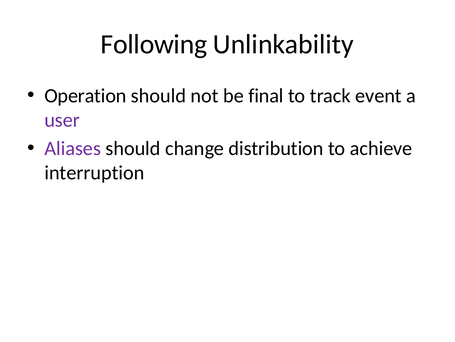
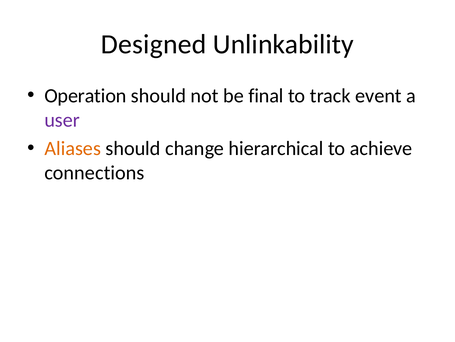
Following: Following -> Designed (154, 44)
Aliases colour: purple -> orange (73, 148)
distribution: distribution -> hierarchical (276, 148)
interruption: interruption -> connections (94, 172)
